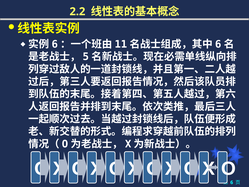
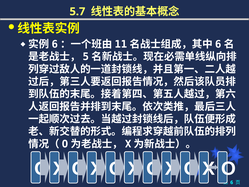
2.2: 2.2 -> 5.7 (77, 12)
